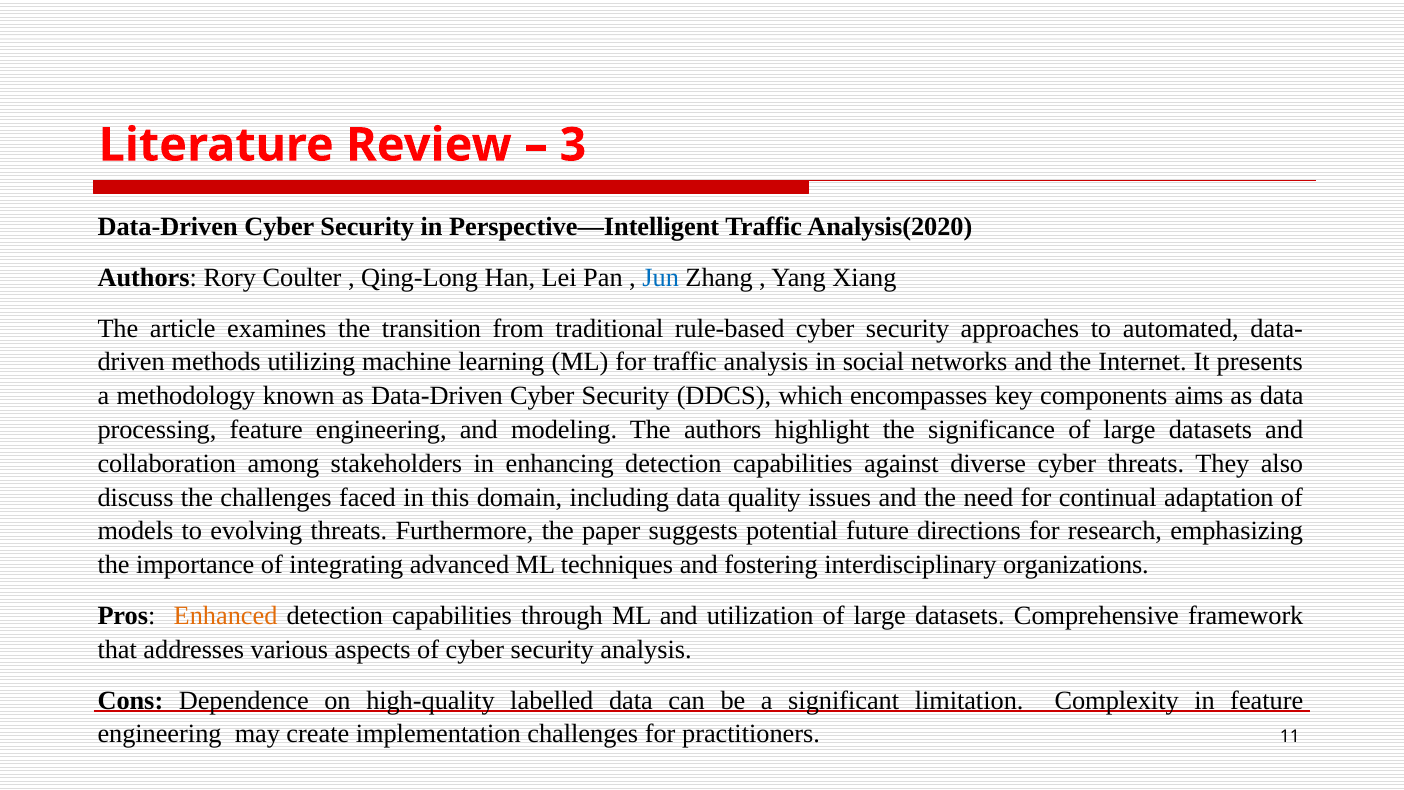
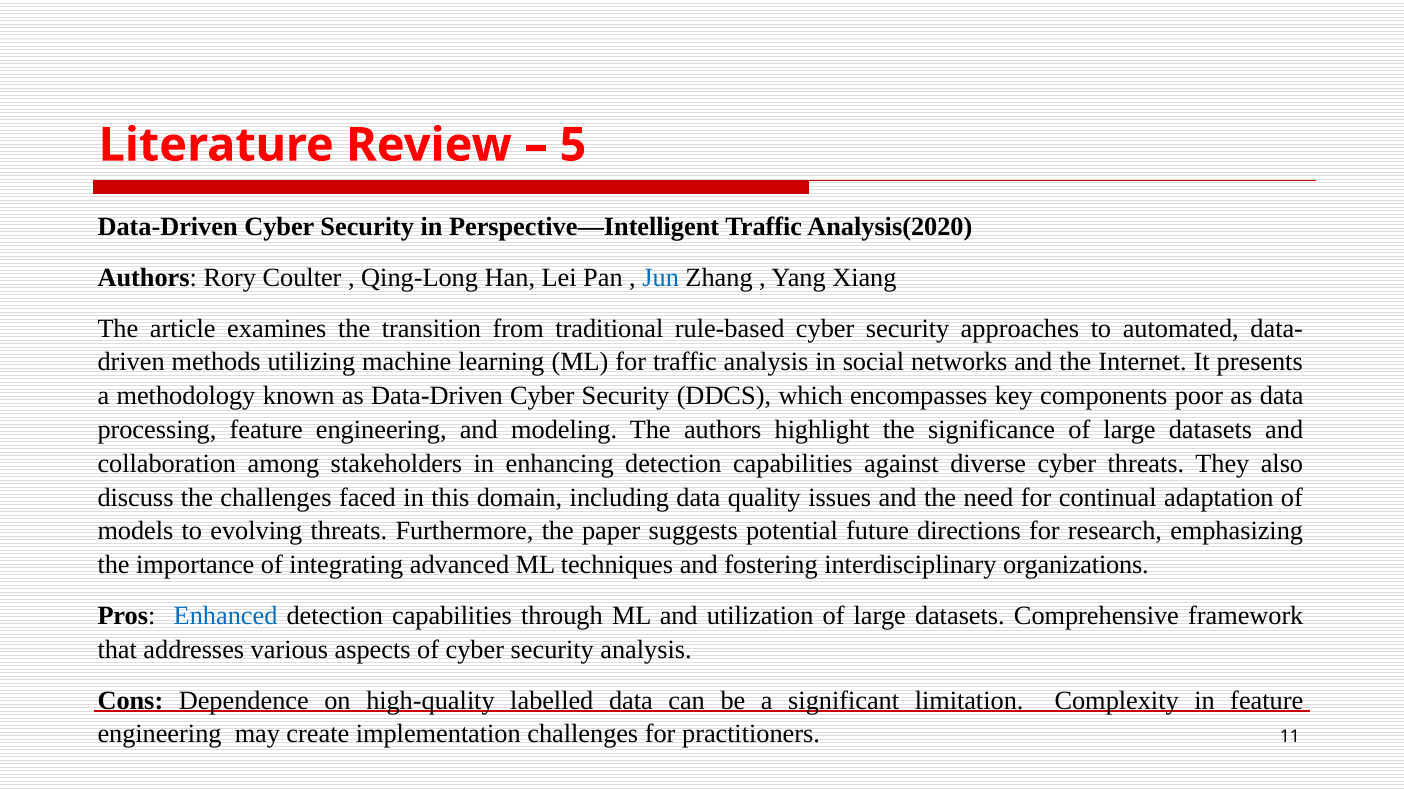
3: 3 -> 5 (573, 145)
aims: aims -> poor (1199, 396)
Enhanced colour: orange -> blue (226, 616)
